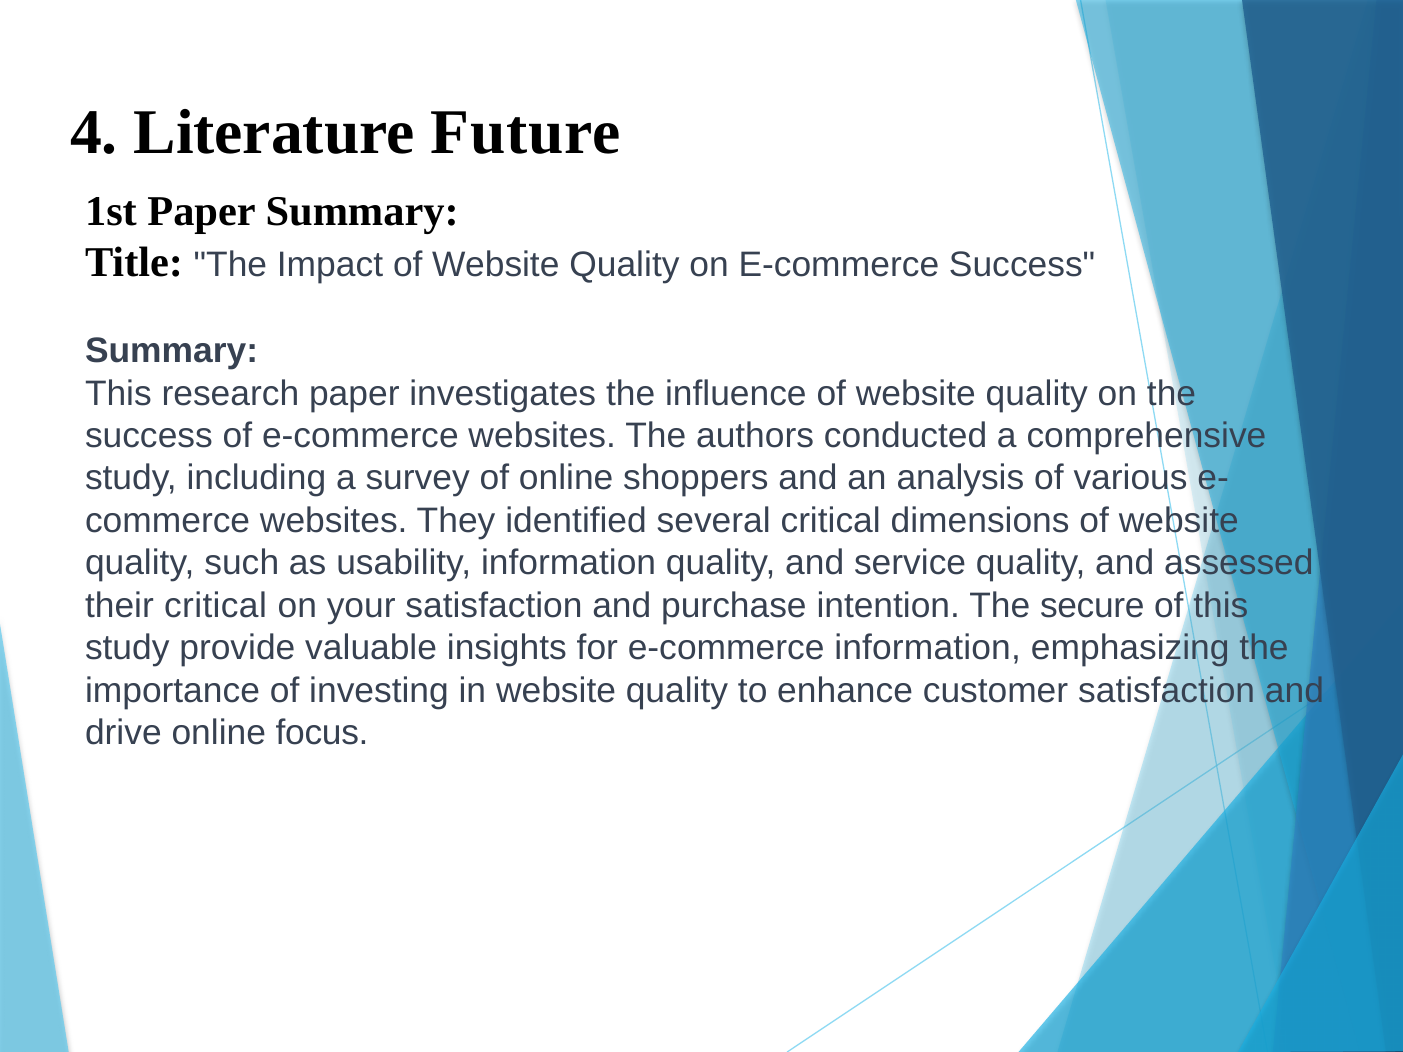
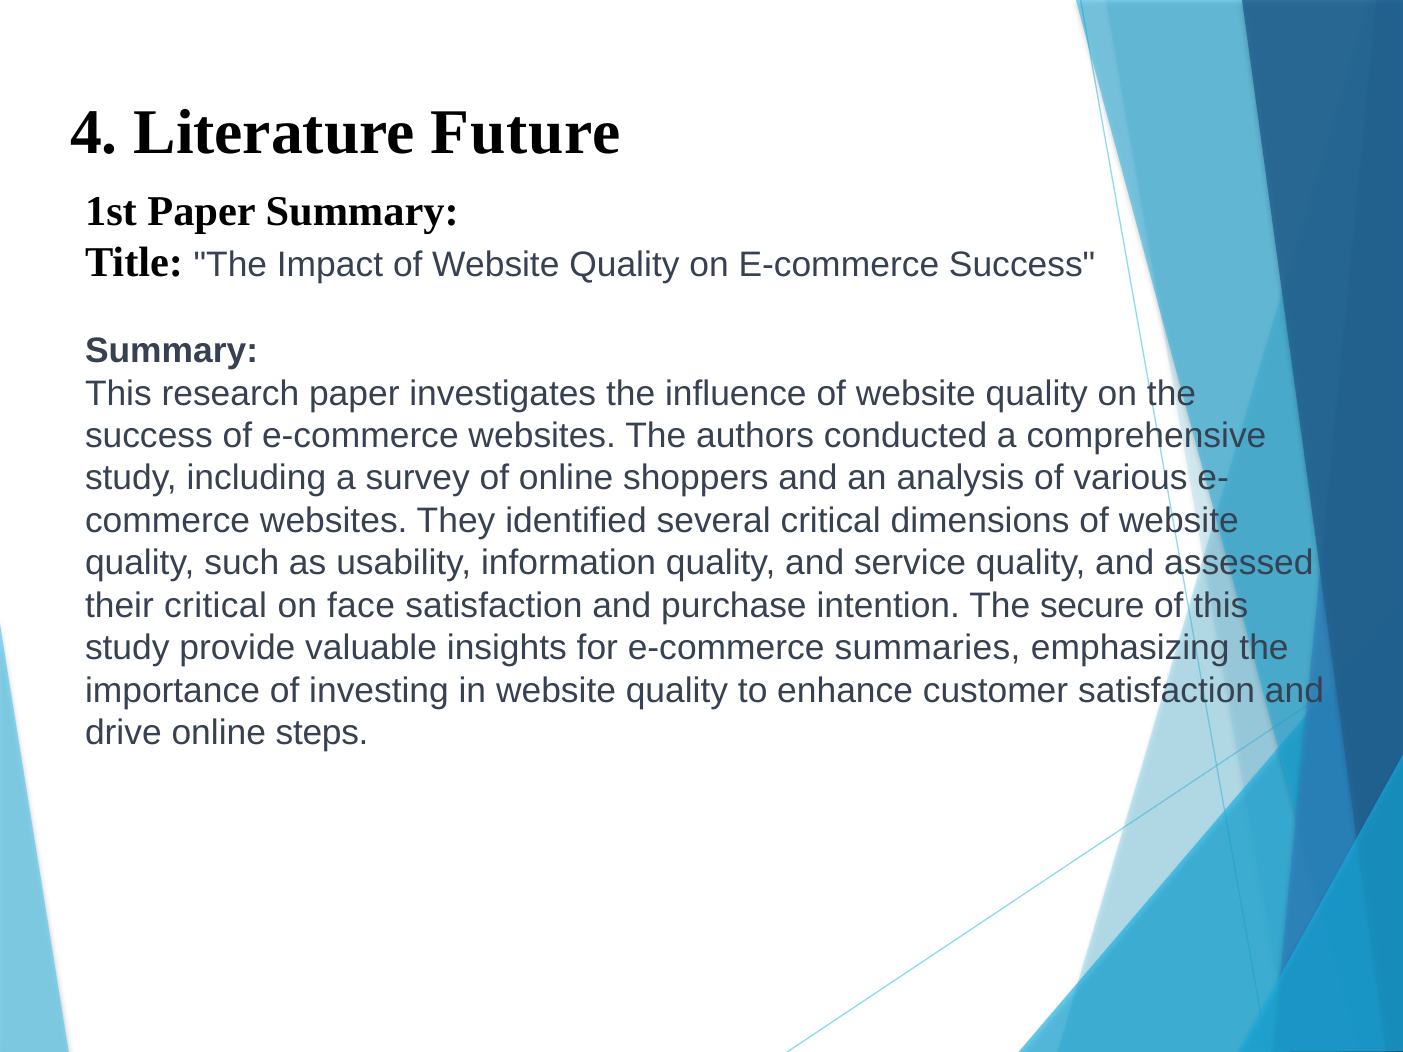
your: your -> face (361, 606)
e-commerce information: information -> summaries (927, 648)
focus: focus -> steps (322, 733)
